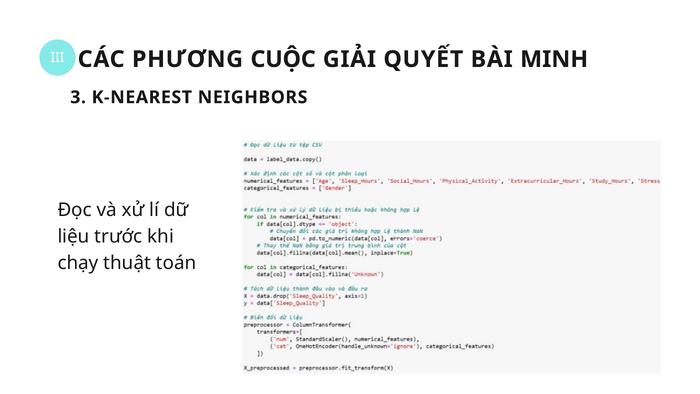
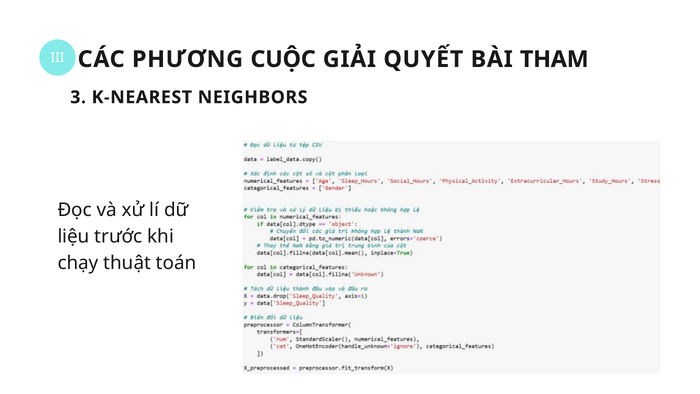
MINH: MINH -> THAM (554, 59)
